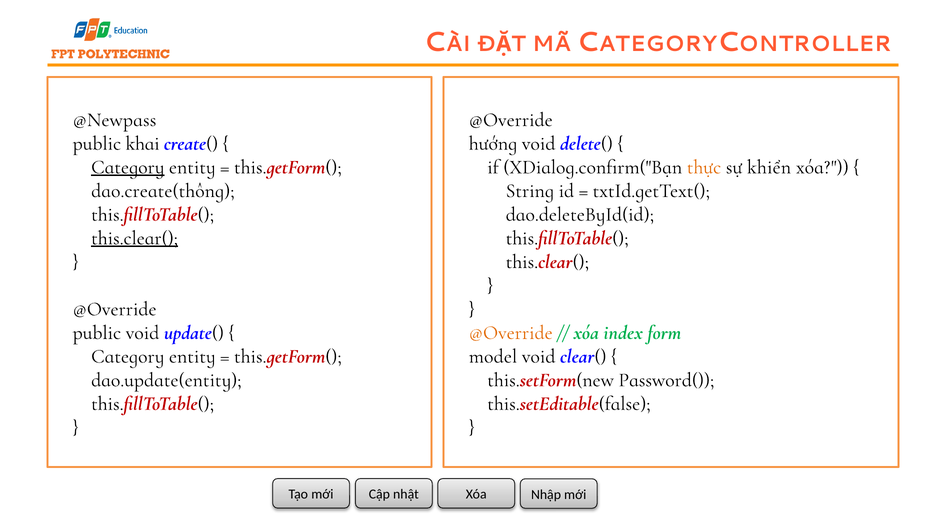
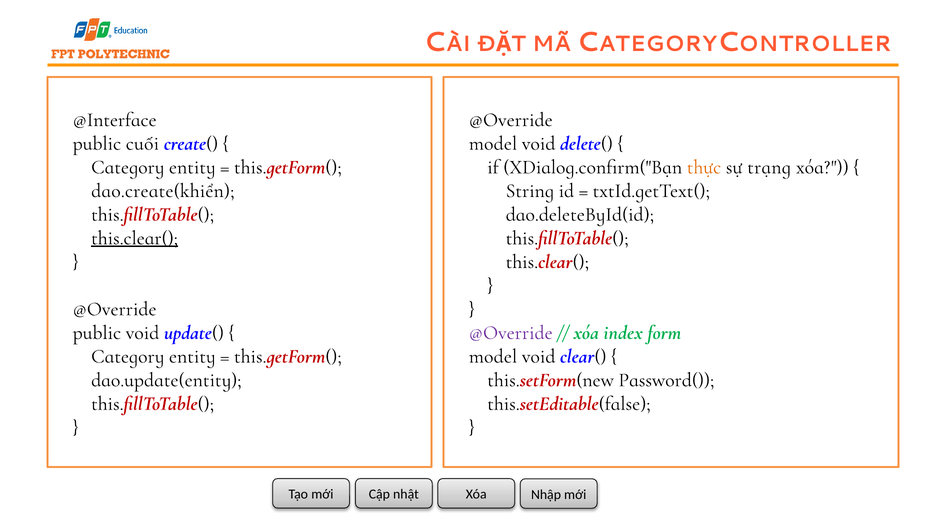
@Newpass: @Newpass -> @Interface (115, 120)
khai: khai -> cuối (142, 143)
hướng: hướng -> model (493, 143)
Category underline: present -> none (128, 167)
khiển: khiển -> trạng (769, 167)
dao.create(thông: dao.create(thông -> dao.create(khiển (163, 191)
@Override colour: orange -> purple (511, 332)
